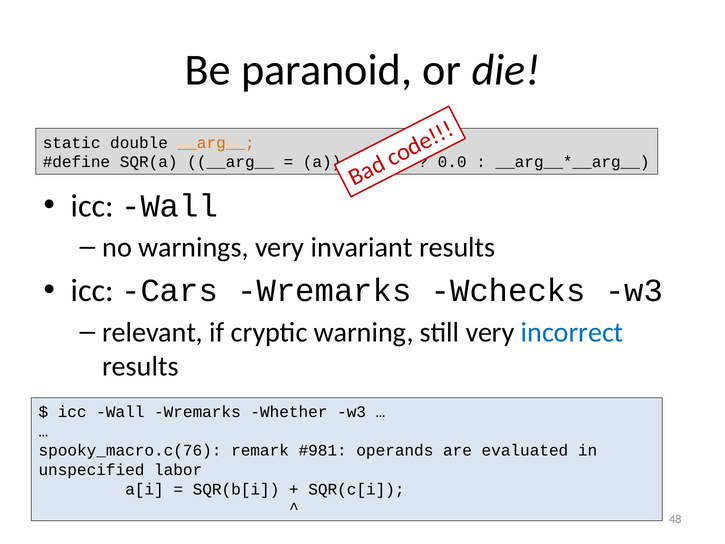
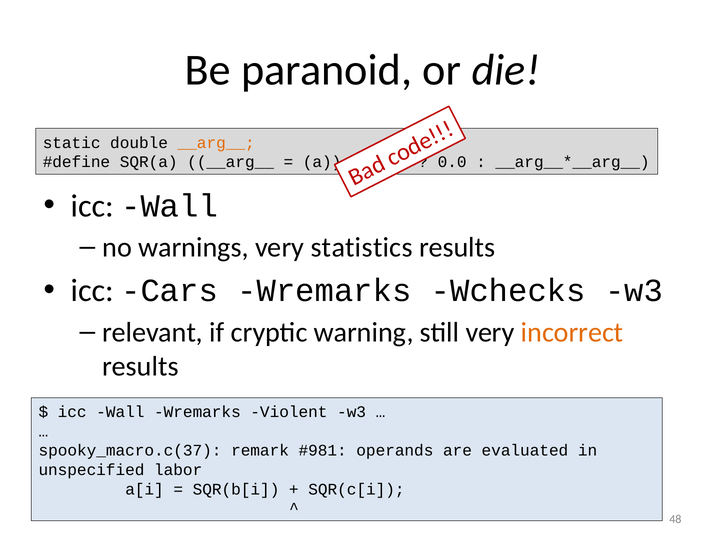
invariant: invariant -> statistics (362, 248)
incorrect colour: blue -> orange (572, 332)
Whether: Whether -> Violent (289, 412)
spooky_macro.c(76: spooky_macro.c(76 -> spooky_macro.c(37 (130, 450)
